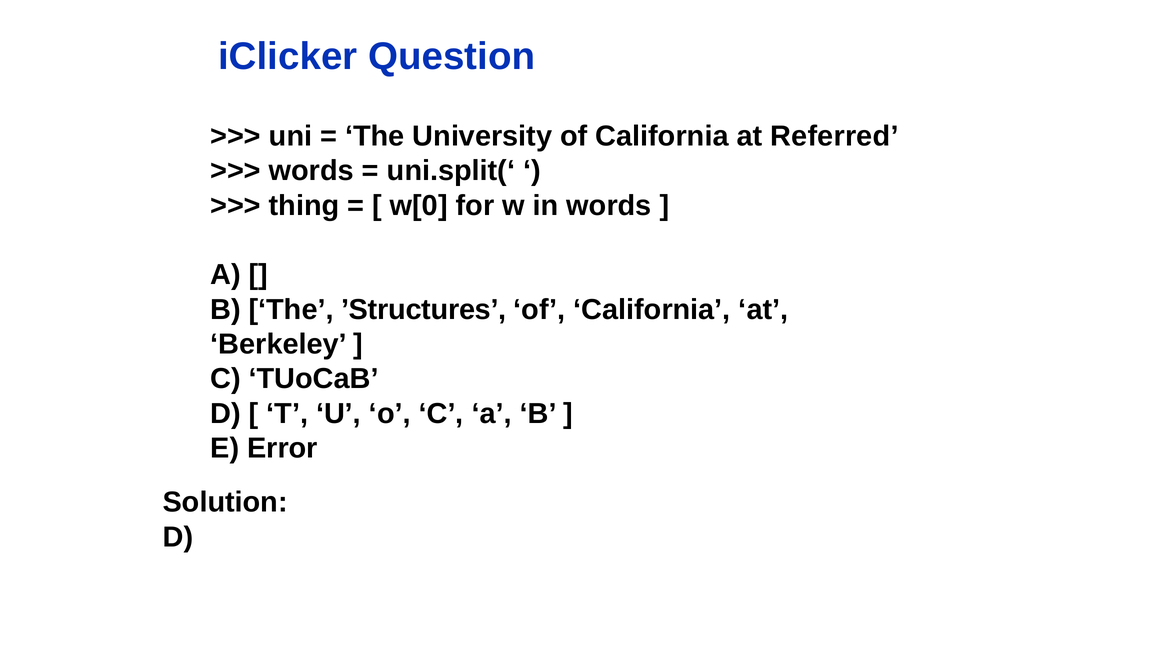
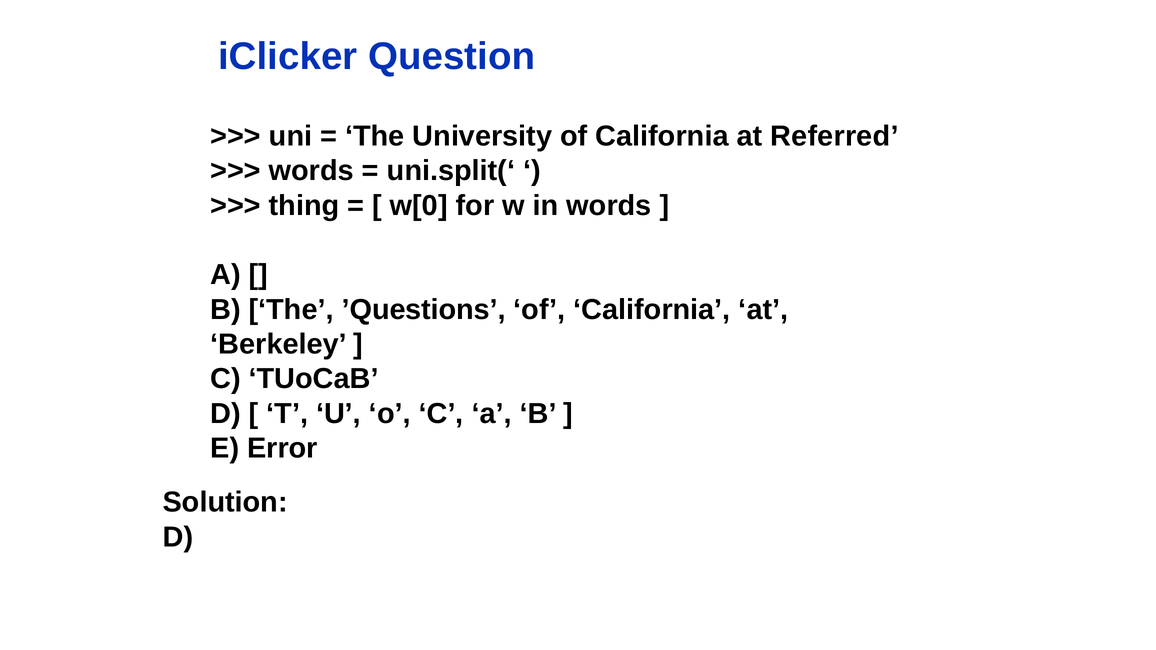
’Structures: ’Structures -> ’Questions (424, 310)
